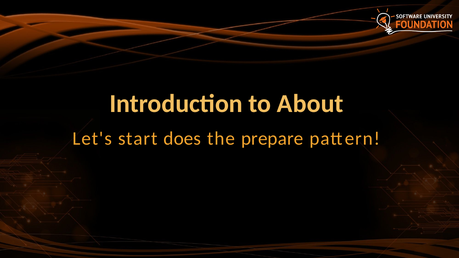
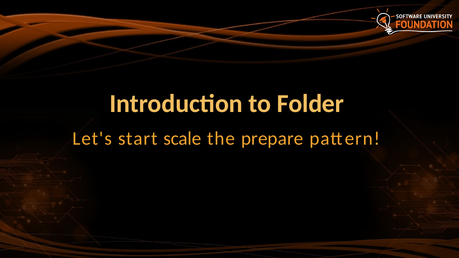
About: About -> Folder (310, 104)
does: does -> scale (182, 139)
